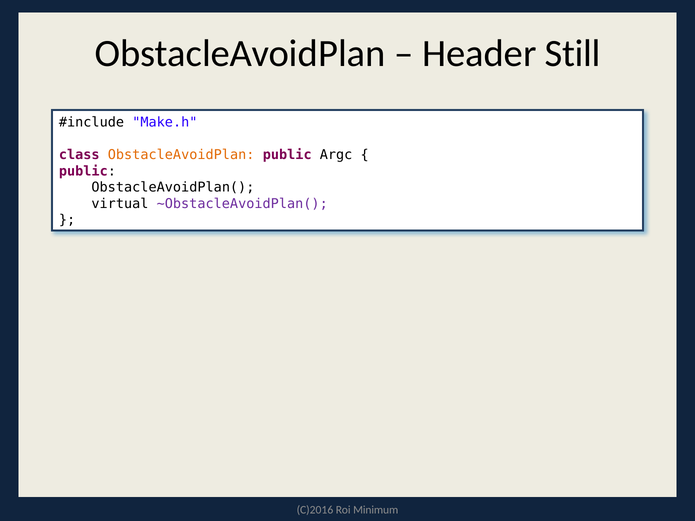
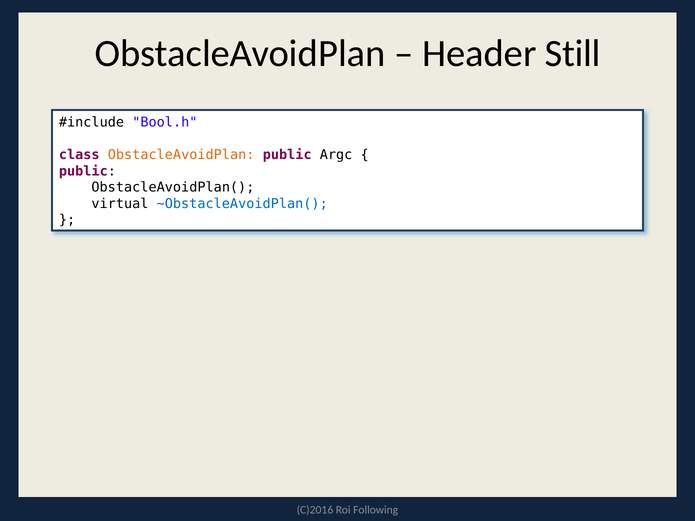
Make.h: Make.h -> Bool.h (165, 123)
~ObstacleAvoidPlan( colour: purple -> blue (242, 204)
Minimum: Minimum -> Following (376, 510)
